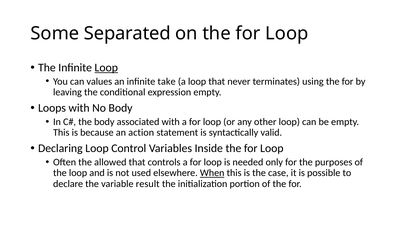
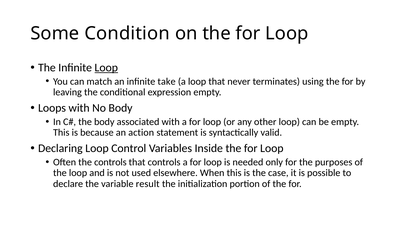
Separated: Separated -> Condition (127, 34)
values: values -> match (99, 82)
the allowed: allowed -> controls (110, 163)
When underline: present -> none (212, 173)
